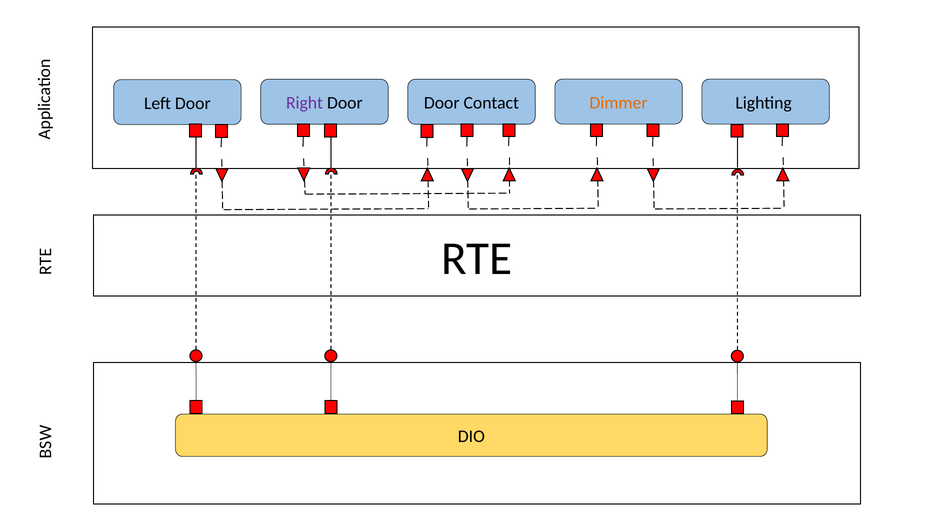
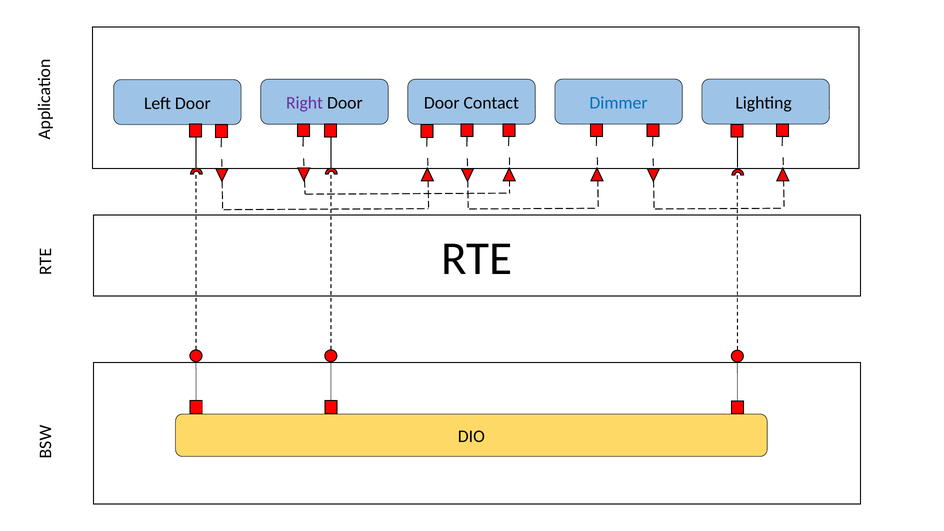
Dimmer colour: orange -> blue (619, 103)
